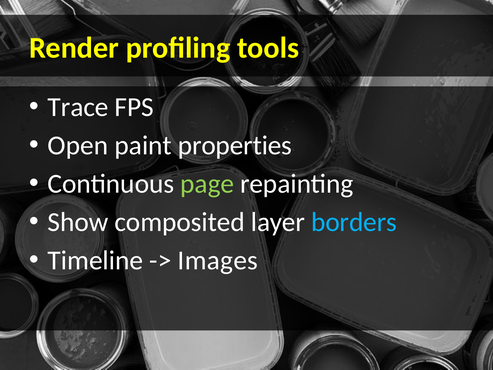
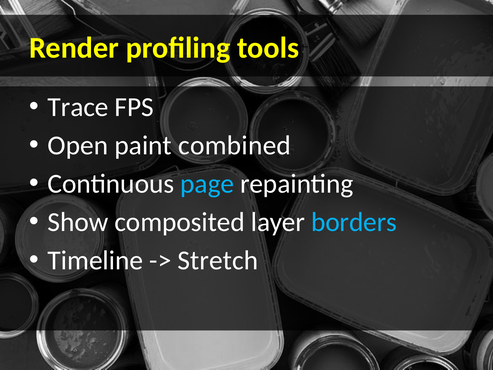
properties: properties -> combined (235, 145)
page colour: light green -> light blue (207, 184)
Images: Images -> Stretch (218, 260)
